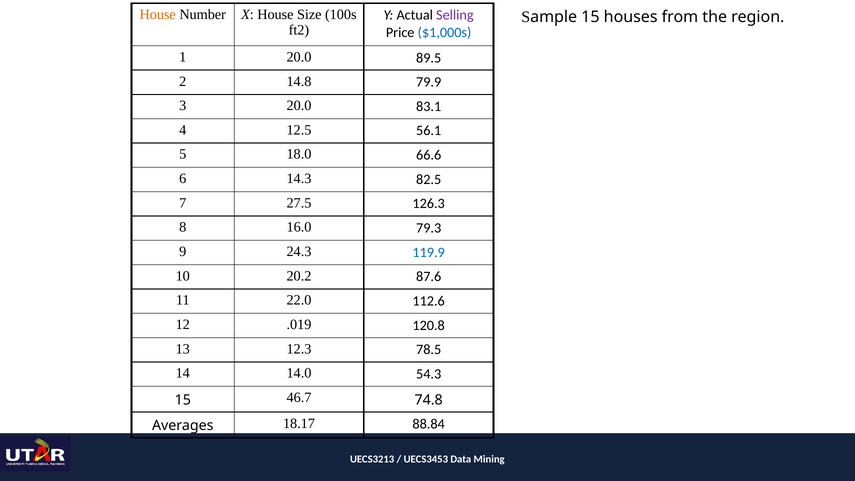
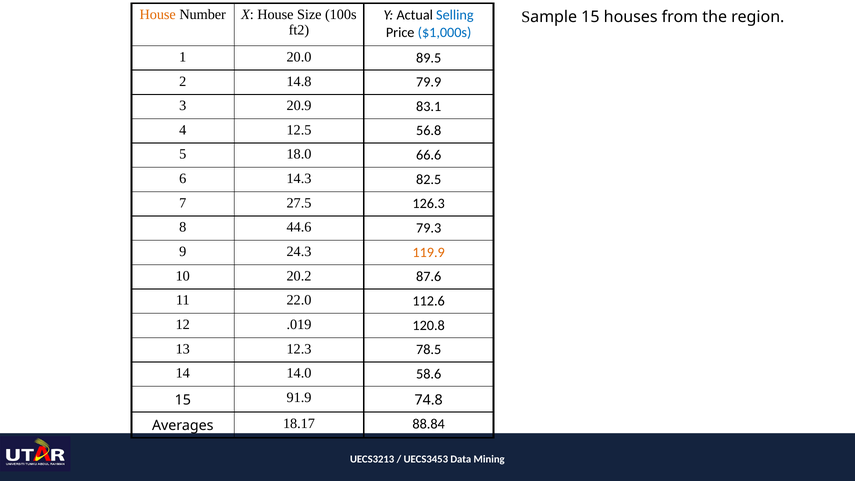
Selling colour: purple -> blue (455, 15)
3 20.0: 20.0 -> 20.9 (299, 106)
56.1: 56.1 -> 56.8 (429, 131)
16.0: 16.0 -> 44.6 (299, 227)
119.9 colour: blue -> orange (429, 252)
54.3: 54.3 -> 58.6 (429, 374)
46.7: 46.7 -> 91.9 (299, 397)
